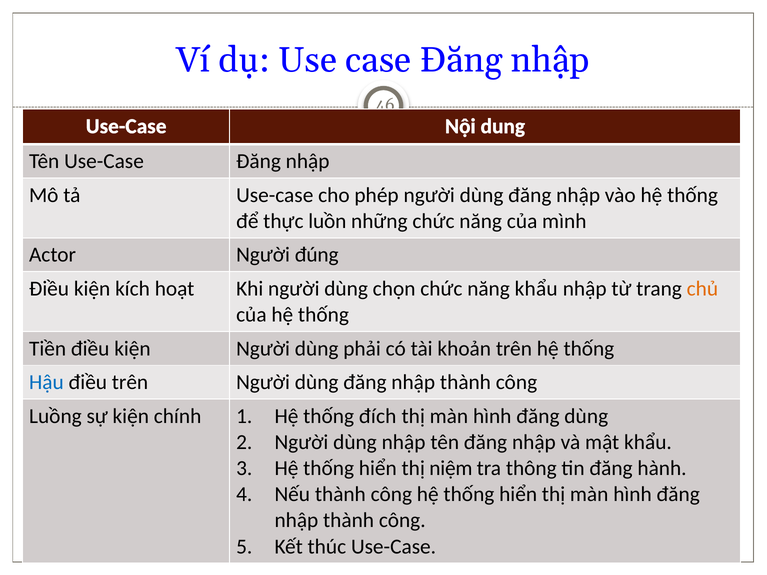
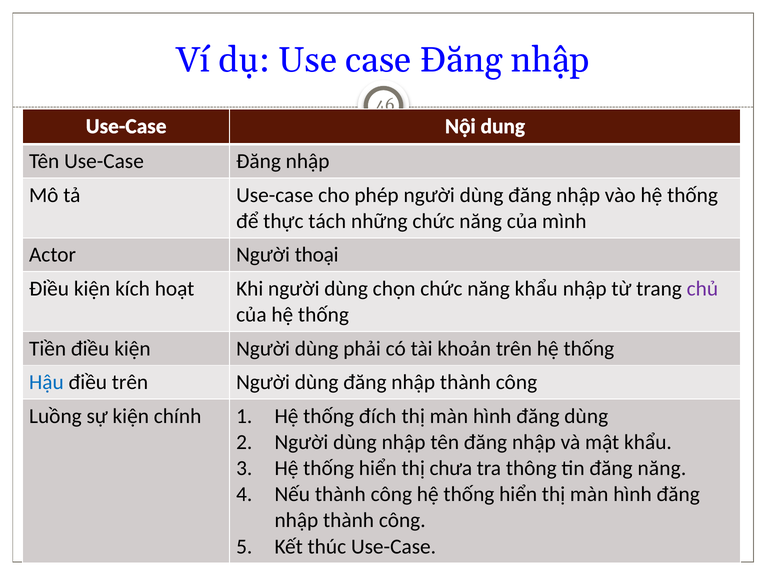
luồn: luồn -> tách (327, 221)
đúng: đúng -> thoại (317, 255)
chủ colour: orange -> purple (702, 289)
niệm: niệm -> chưa (451, 468)
đăng hành: hành -> năng (662, 468)
